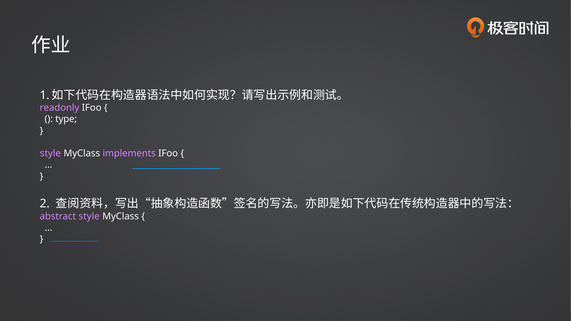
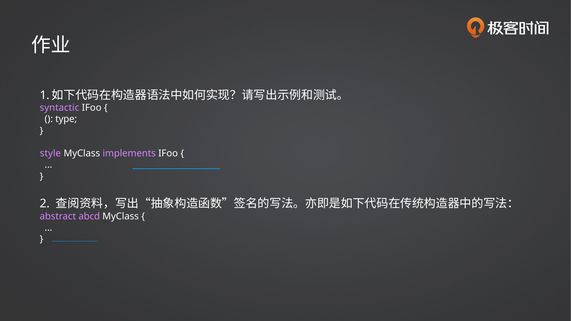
readonly: readonly -> syntactic (59, 108)
abstract style: style -> abcd (89, 216)
